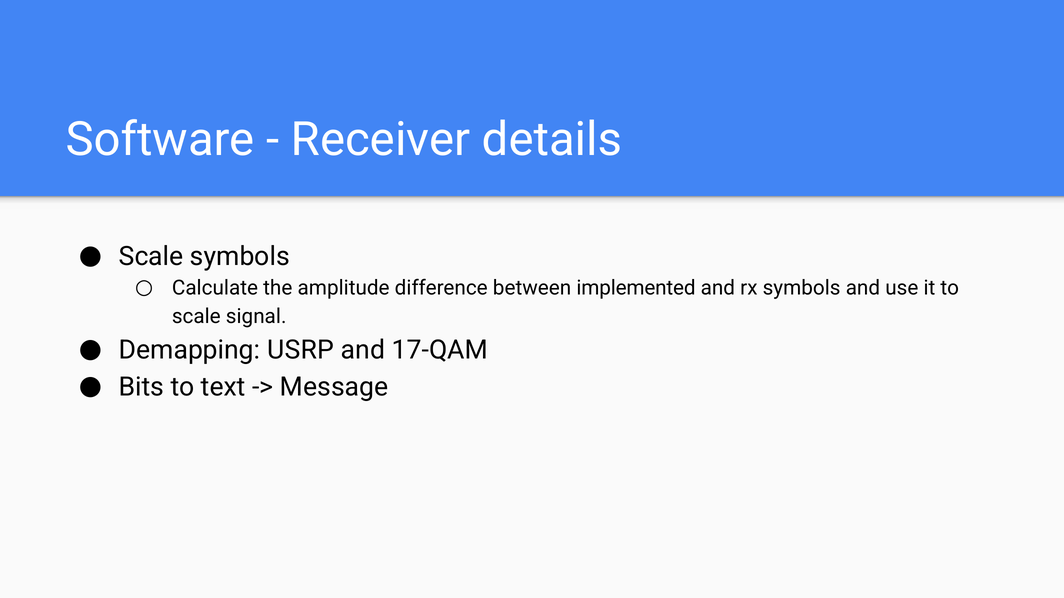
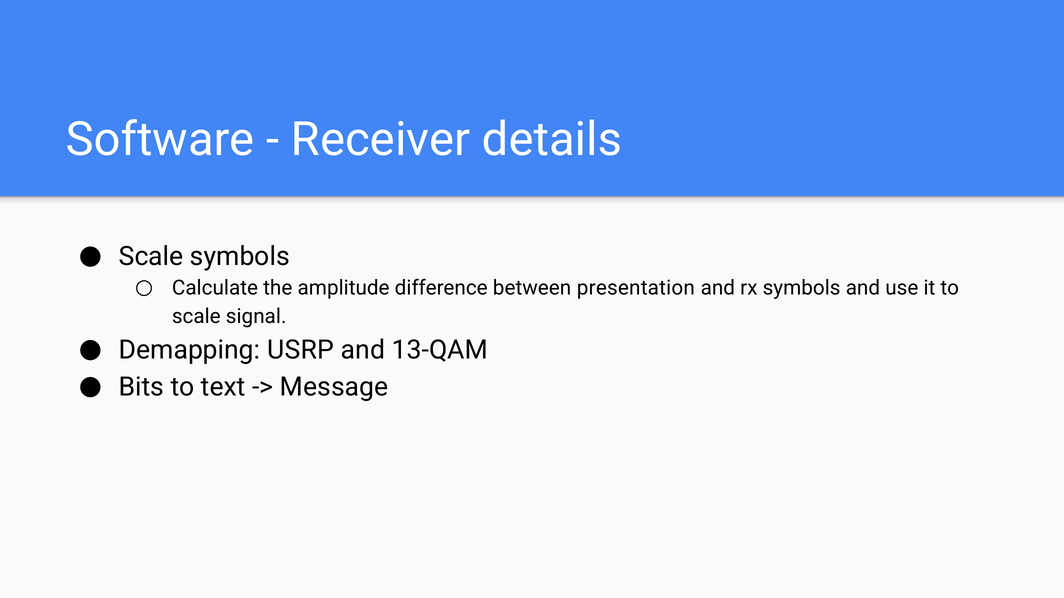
implemented: implemented -> presentation (636, 288)
17-QAM: 17-QAM -> 13-QAM (440, 350)
